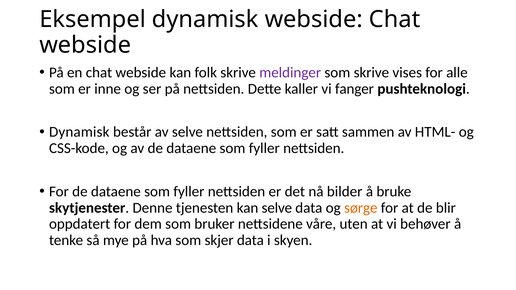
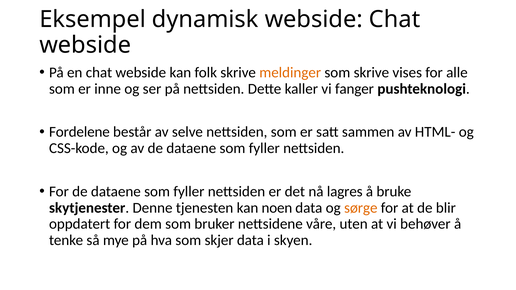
meldinger colour: purple -> orange (290, 73)
Dynamisk: Dynamisk -> Fordelene (79, 132)
bilder: bilder -> lagres (345, 192)
kan selve: selve -> noen (277, 208)
